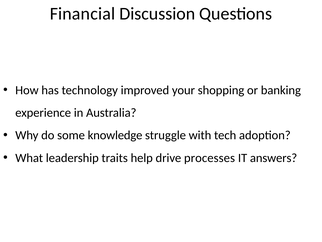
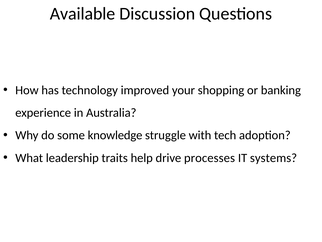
Financial: Financial -> Available (83, 14)
answers: answers -> systems (274, 158)
